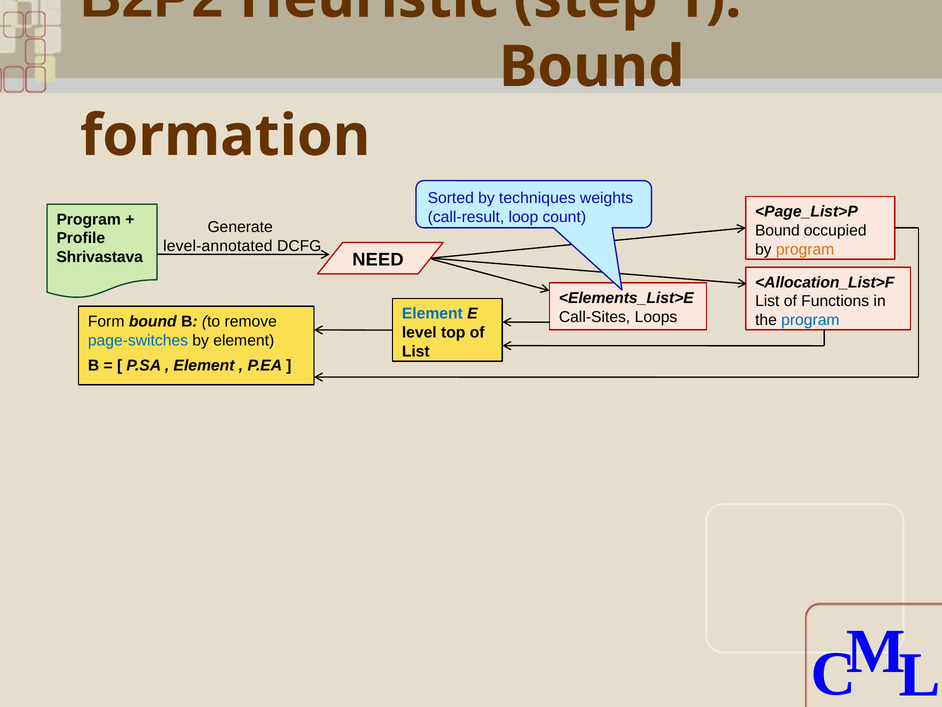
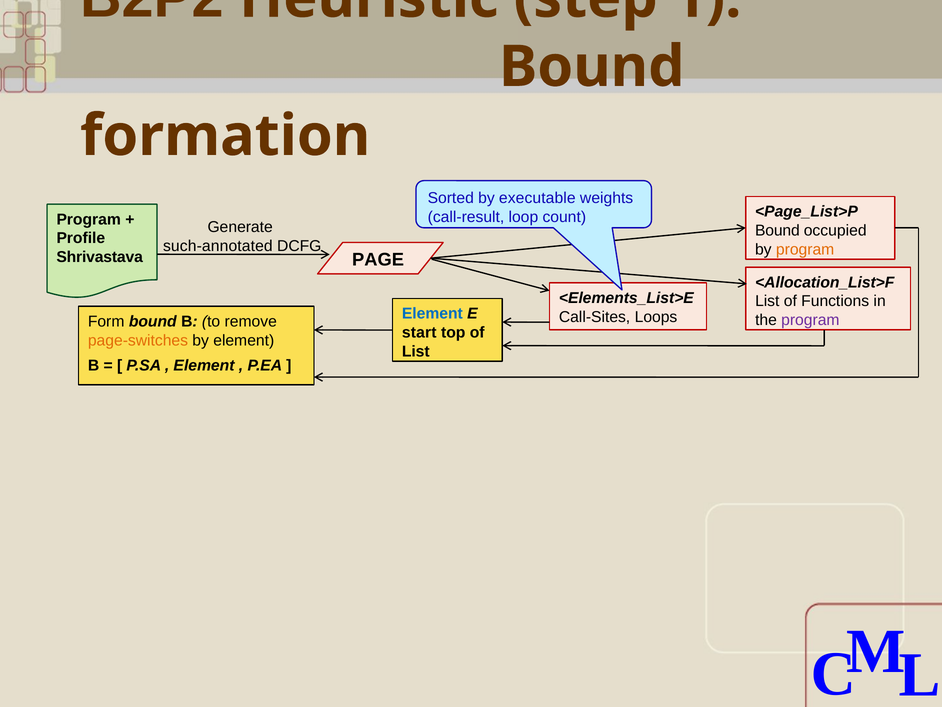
techniques: techniques -> executable (537, 198)
level-annotated: level-annotated -> such-annotated (218, 246)
NEED: NEED -> PAGE (378, 259)
program colour: blue -> purple (810, 320)
level: level -> start (419, 332)
page-switches colour: blue -> orange (138, 340)
